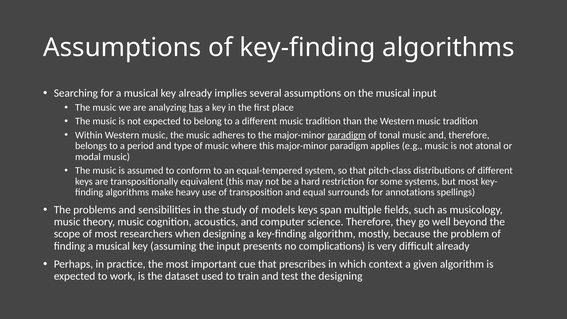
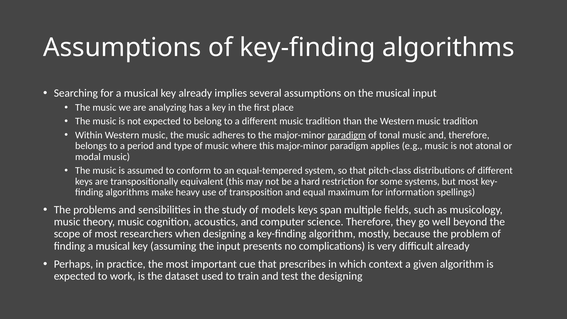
has underline: present -> none (196, 107)
surrounds: surrounds -> maximum (348, 192)
annotations: annotations -> information (410, 192)
